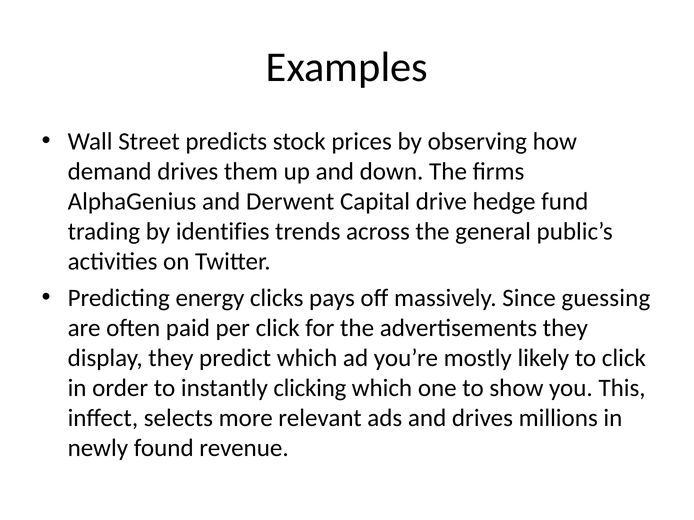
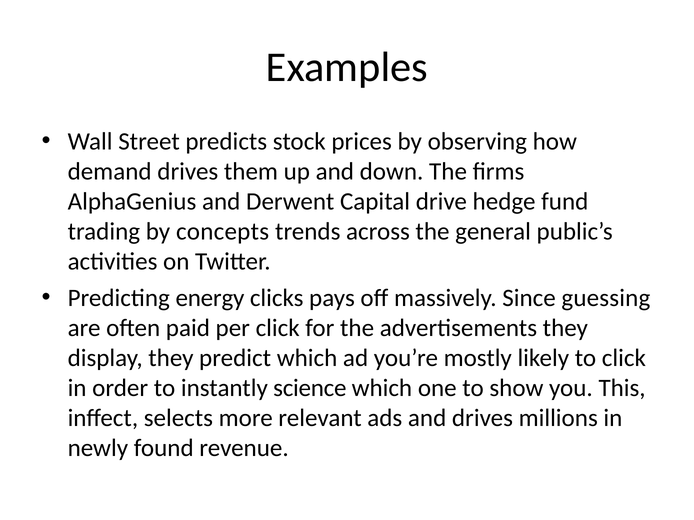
identifies: identifies -> concepts (223, 232)
clicking: clicking -> science (310, 388)
